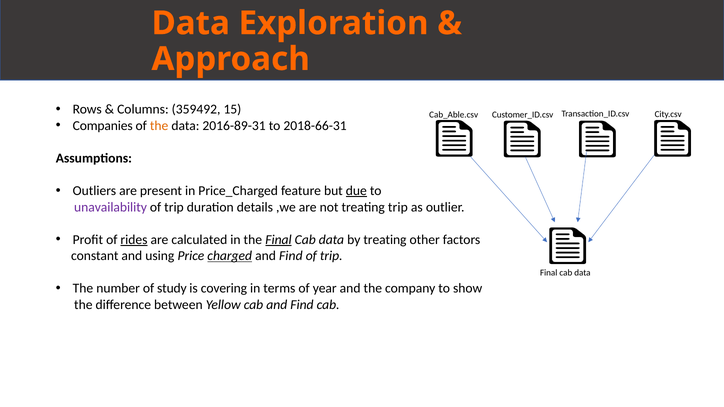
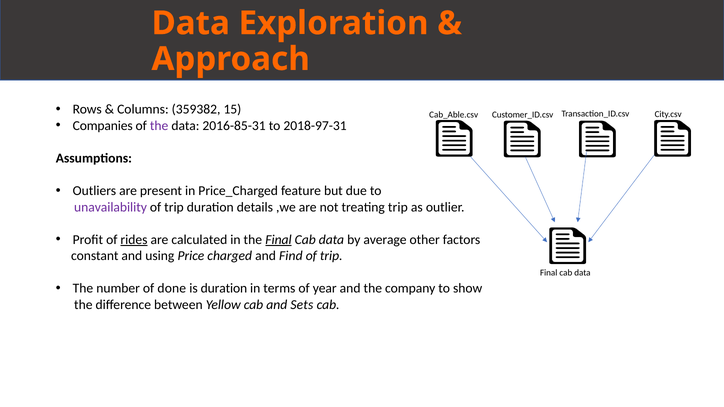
359492: 359492 -> 359382 (196, 109)
the colour: orange -> purple (159, 126)
2016-89-31: 2016-89-31 -> 2016-85-31 (234, 126)
2018-66-31: 2018-66-31 -> 2018-97-31 (315, 126)
due underline: present -> none (356, 191)
by treating: treating -> average (385, 240)
charged underline: present -> none (230, 256)
study: study -> done (172, 289)
is covering: covering -> duration (224, 289)
cab and Find: Find -> Sets (302, 305)
